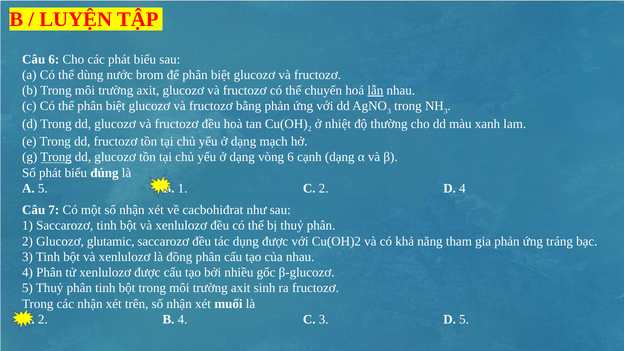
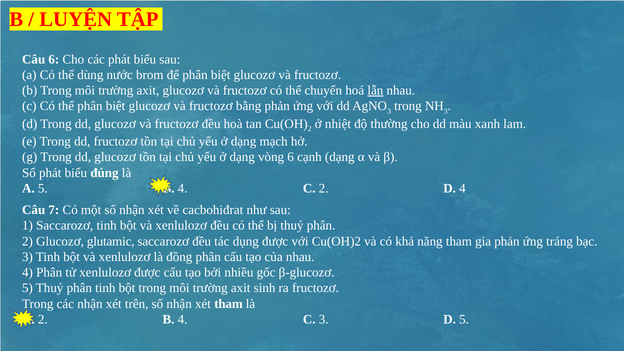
Trong underline: present -> none (56, 157)
1: 1 -> 4 (183, 188)
xét muối: muối -> tham (229, 304)
